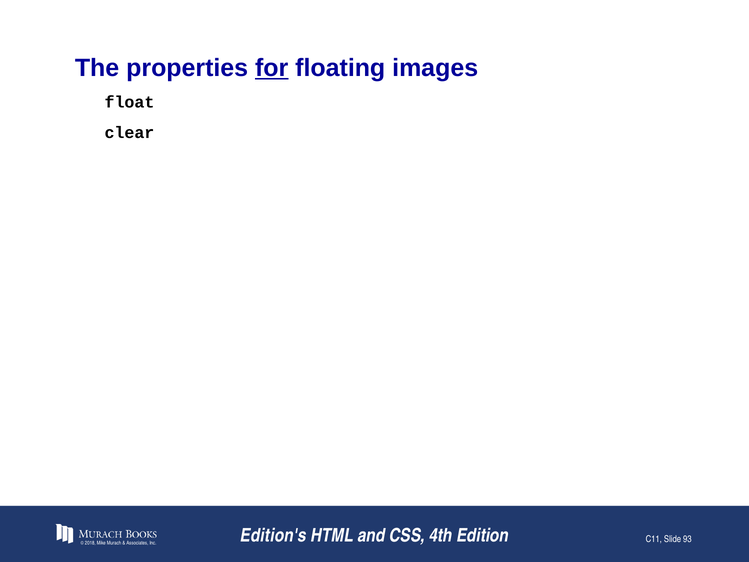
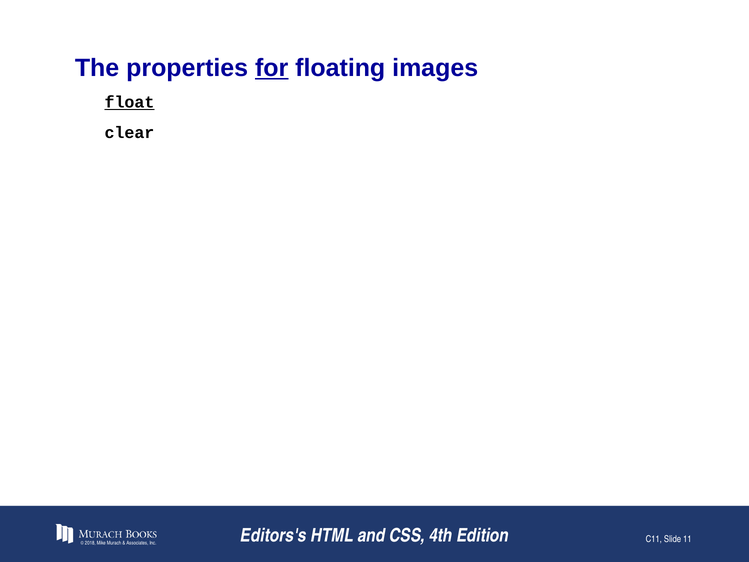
float underline: none -> present (129, 102)
Edition's: Edition's -> Editors's (273, 536)
93: 93 -> 11 (687, 539)
